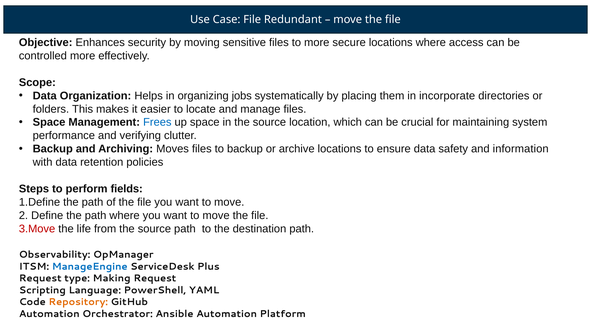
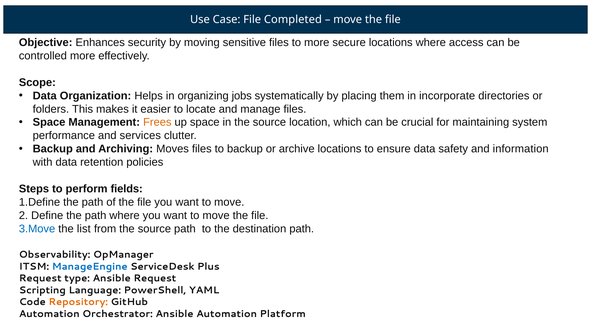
Redundant: Redundant -> Completed (293, 19)
Frees colour: blue -> orange (157, 122)
verifying: verifying -> services (140, 136)
3.Move colour: red -> blue (37, 229)
life: life -> list (84, 229)
type Making: Making -> Ansible (112, 278)
